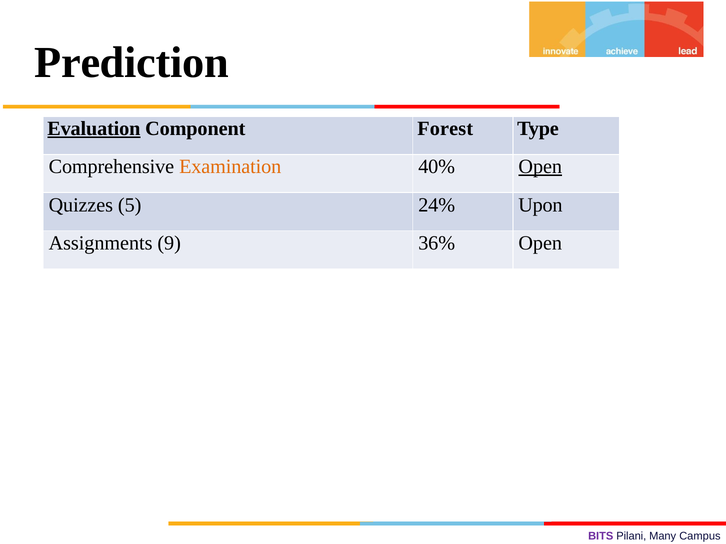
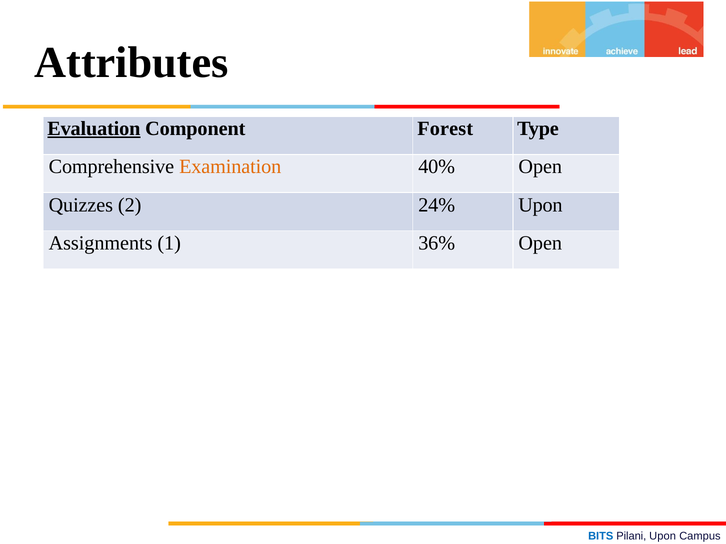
Prediction: Prediction -> Attributes (131, 63)
Open underline: present -> none (540, 167)
5: 5 -> 2 (130, 205)
9: 9 -> 1 (169, 243)
BITS colour: purple -> blue (601, 537)
Pilani Many: Many -> Upon (663, 537)
